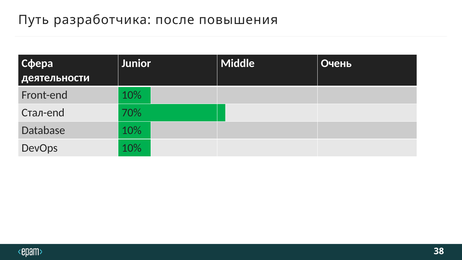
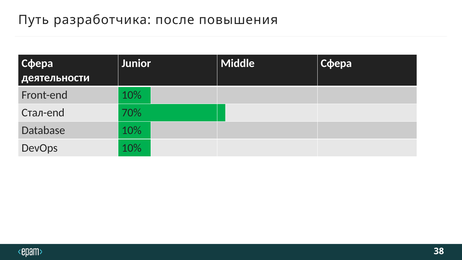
Middle Очень: Очень -> Сфера (336, 63)
